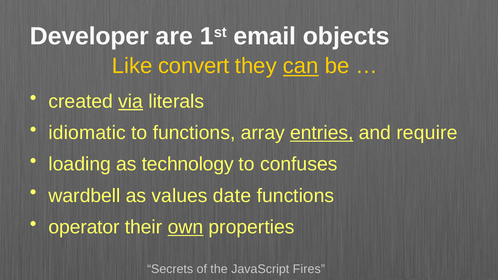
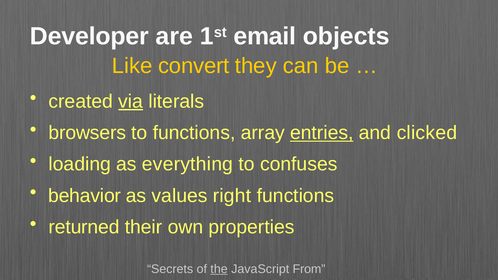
can underline: present -> none (301, 66)
idiomatic: idiomatic -> browsers (87, 133)
require: require -> clicked (427, 133)
technology: technology -> everything (188, 164)
wardbell: wardbell -> behavior (85, 196)
date: date -> right (232, 196)
operator: operator -> returned (84, 227)
own underline: present -> none (185, 227)
the underline: none -> present (219, 269)
Fires: Fires -> From (309, 269)
